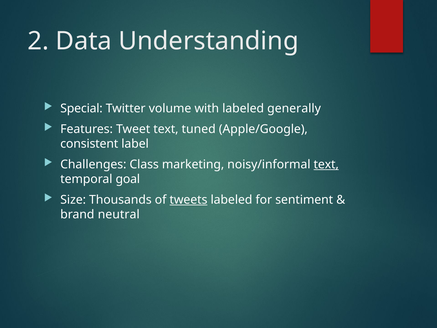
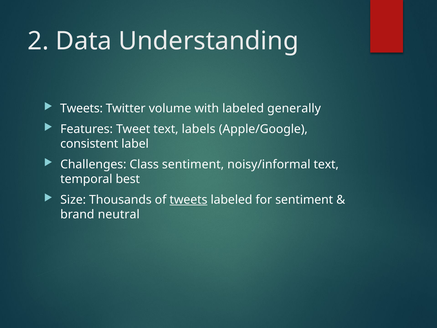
Special: Special -> Tweets (81, 108)
tuned: tuned -> labels (199, 129)
Class marketing: marketing -> sentiment (193, 164)
text underline: present -> none (326, 164)
goal: goal -> best (128, 179)
